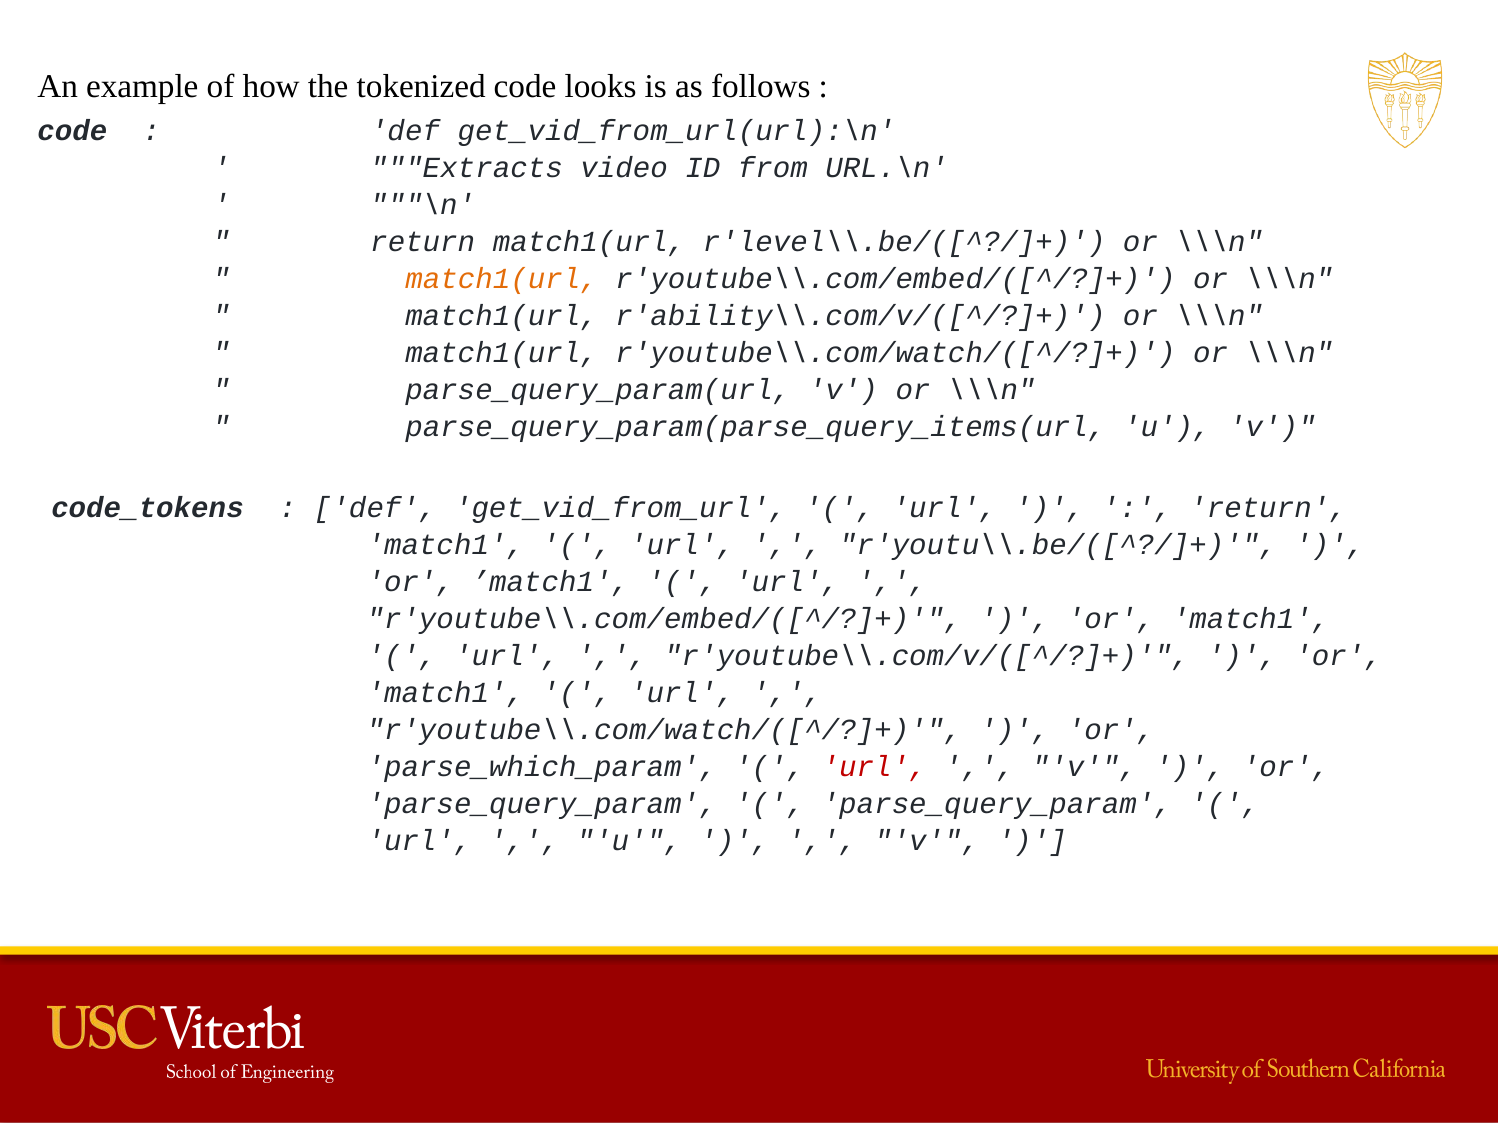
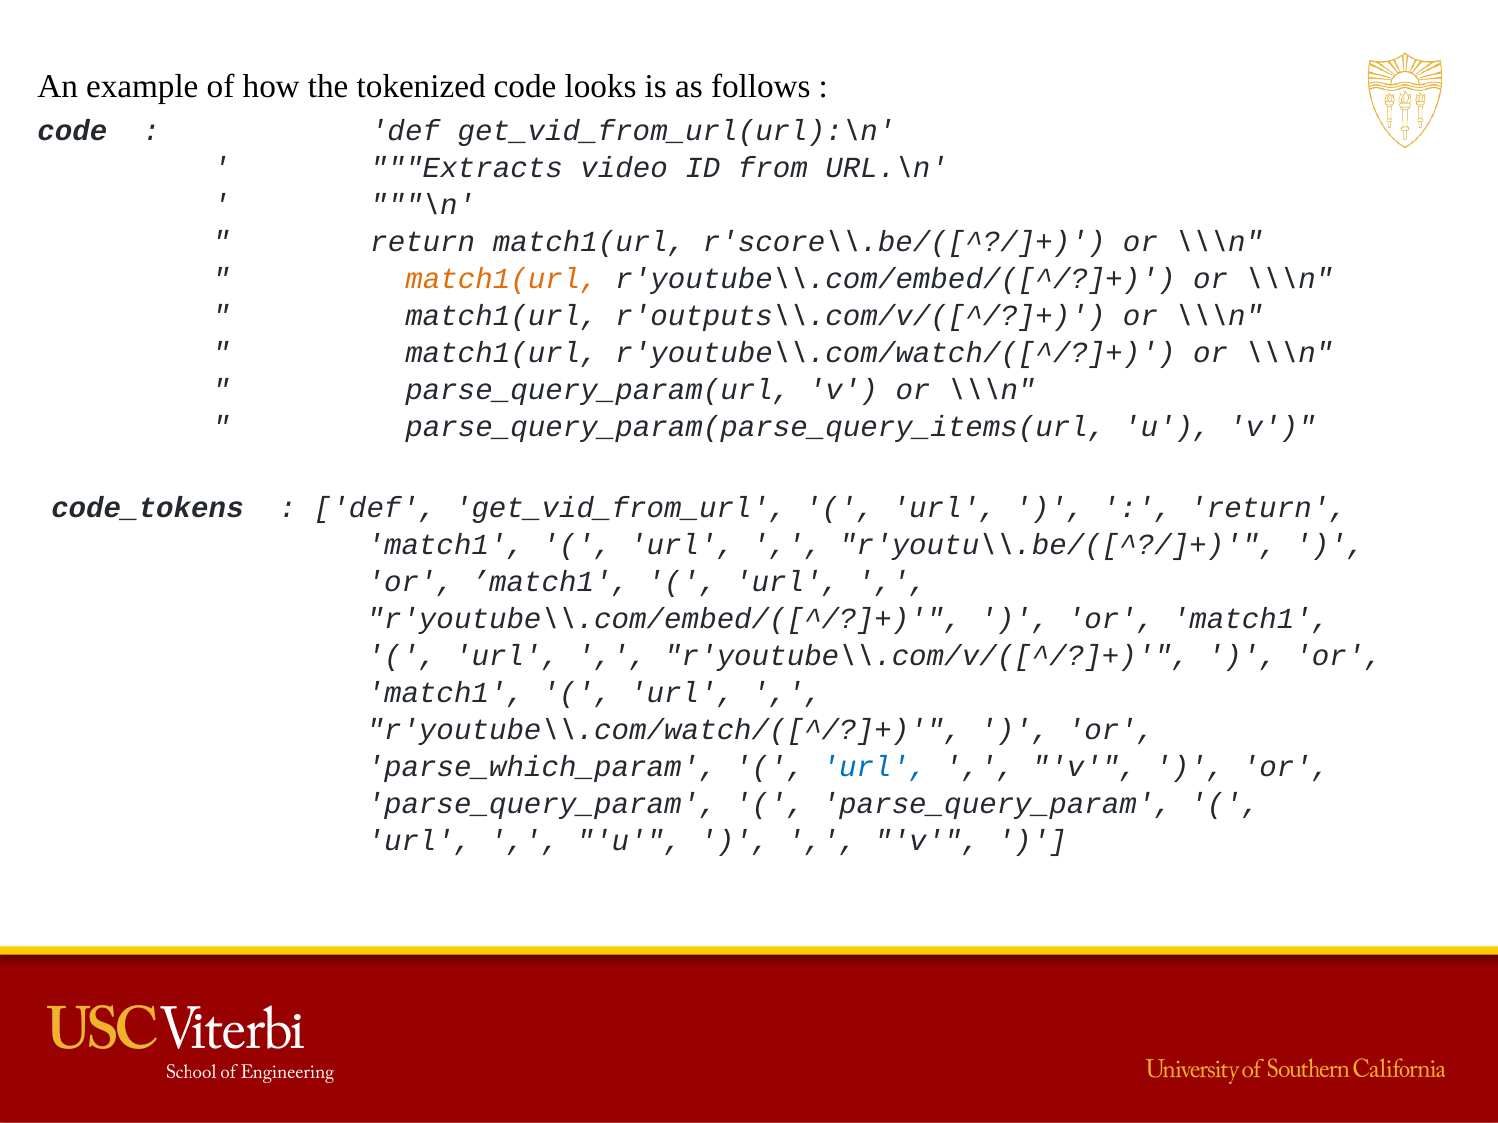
r'level\\.be/([^?/]+: r'level\\.be/([^?/]+ -> r'score\\.be/([^?/]+ (904, 242)
r'ability\\.com/v/([^/?]+: r'ability\\.com/v/([^/?]+ -> r'outputs\\.com/v/([^/?]+ (860, 316)
url colour: red -> blue (874, 767)
